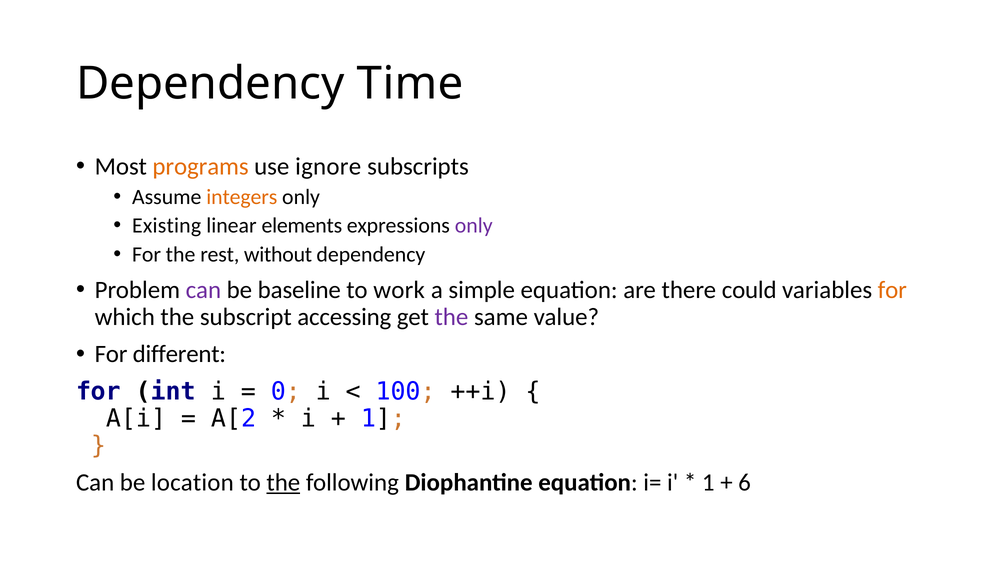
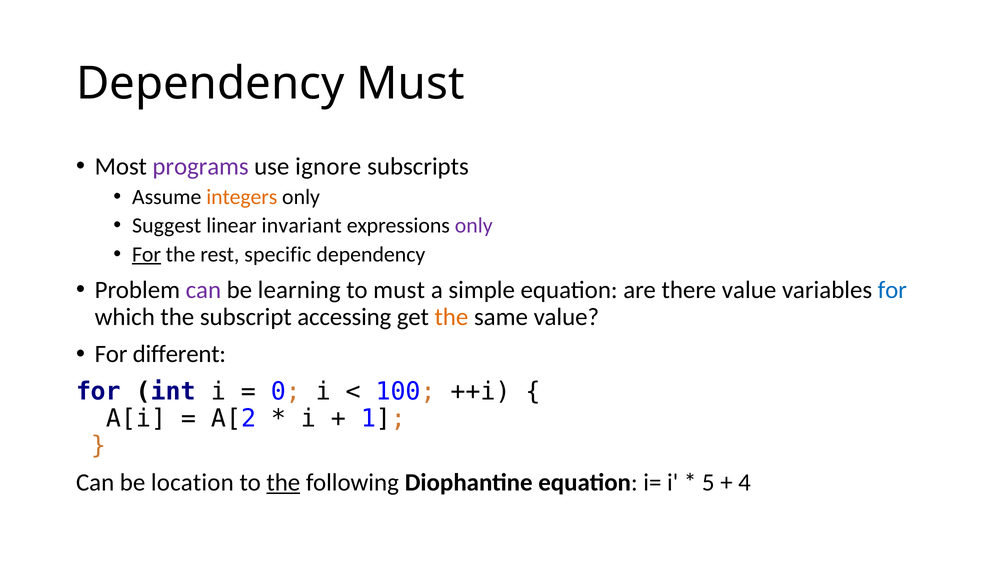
Dependency Time: Time -> Must (410, 84)
programs colour: orange -> purple (201, 166)
Existing: Existing -> Suggest (167, 225)
elements: elements -> invariant (302, 225)
For underline: none -> present (147, 254)
without: without -> specific (278, 254)
baseline: baseline -> learning (299, 290)
to work: work -> must (399, 290)
there could: could -> value (749, 290)
for colour: orange -> blue (892, 290)
the colour: purple -> orange (451, 317)
1: 1 -> 5 (708, 482)
6: 6 -> 4 (745, 482)
